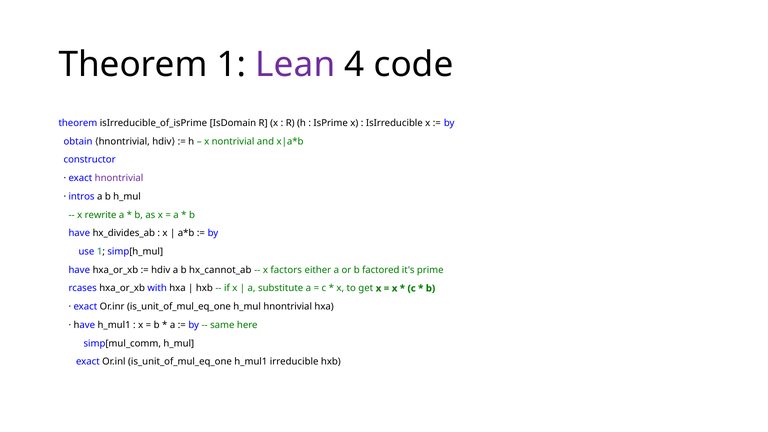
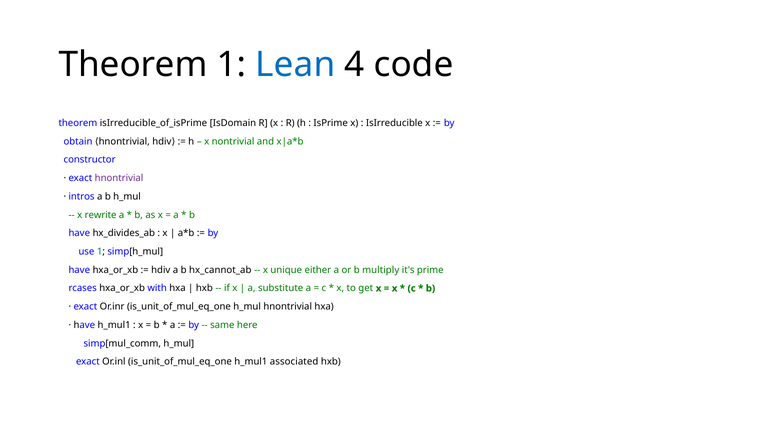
Lean colour: purple -> blue (295, 65)
factors: factors -> unique (286, 270)
factored: factored -> multiply (381, 270)
irreducible: irreducible -> associated (294, 362)
